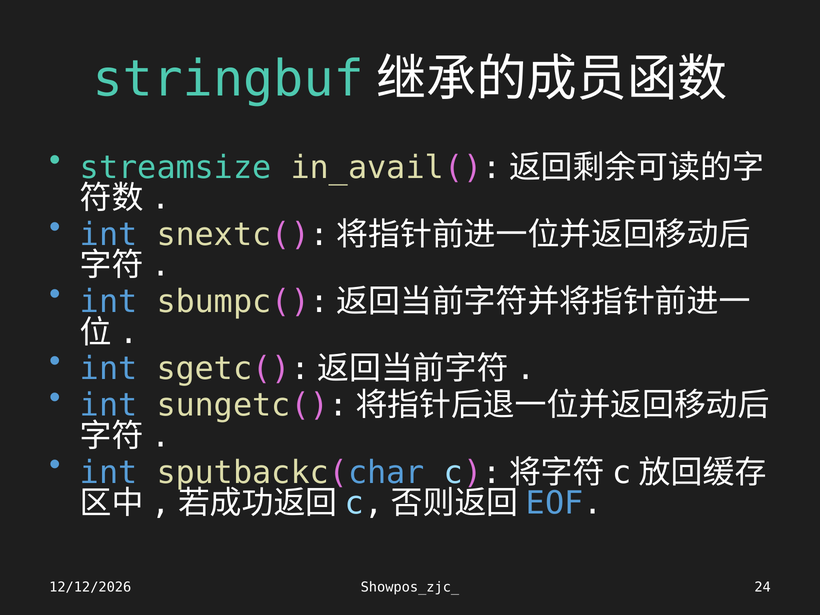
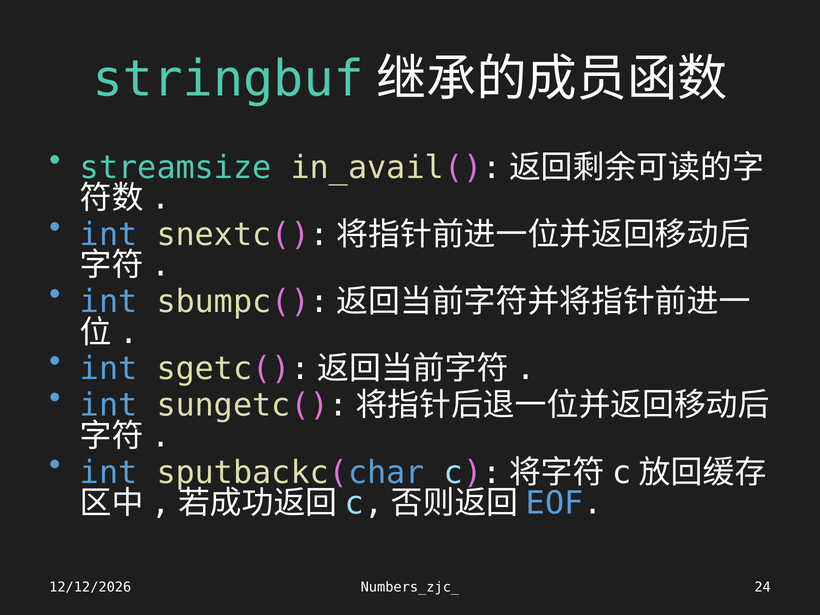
Showpos_zjc_: Showpos_zjc_ -> Numbers_zjc_ (410, 587)
